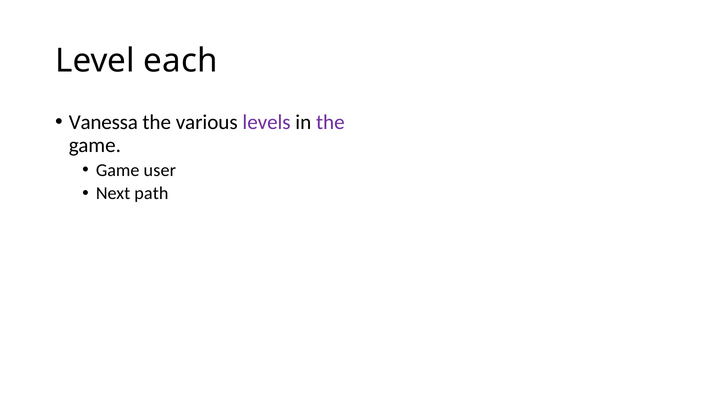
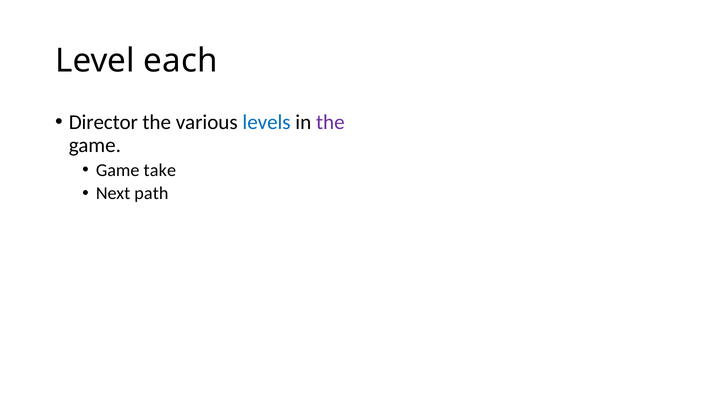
Vanessa: Vanessa -> Director (103, 122)
levels colour: purple -> blue (267, 122)
user: user -> take (160, 170)
